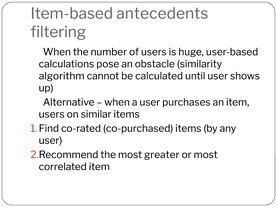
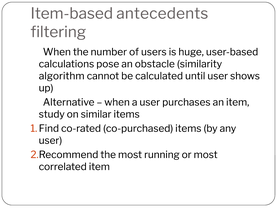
users: users -> study (52, 114)
greater: greater -> running (162, 155)
